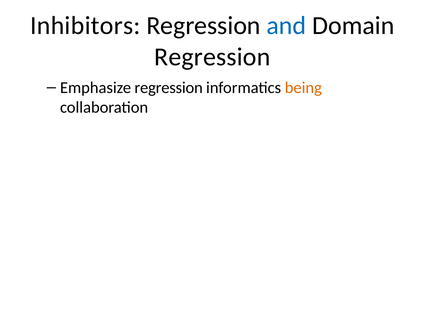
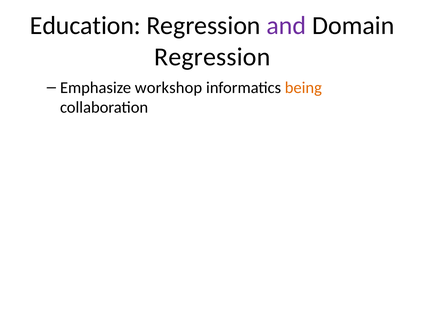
Inhibitors: Inhibitors -> Education (85, 26)
and colour: blue -> purple (286, 26)
Emphasize regression: regression -> workshop (168, 88)
